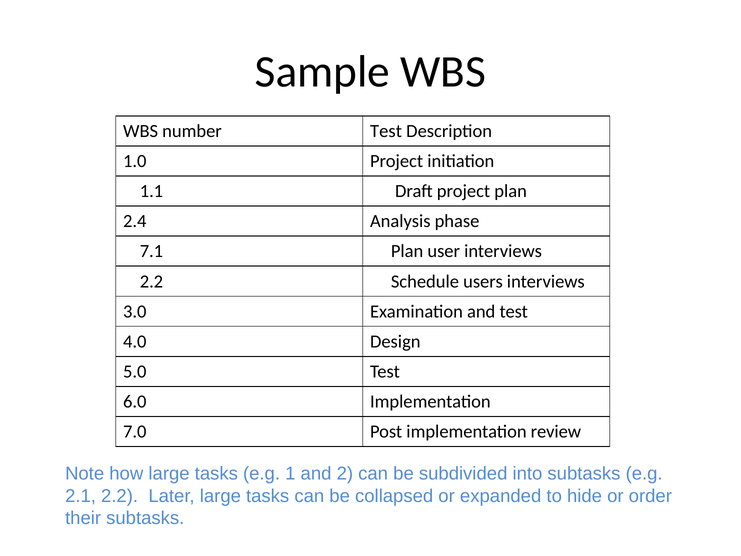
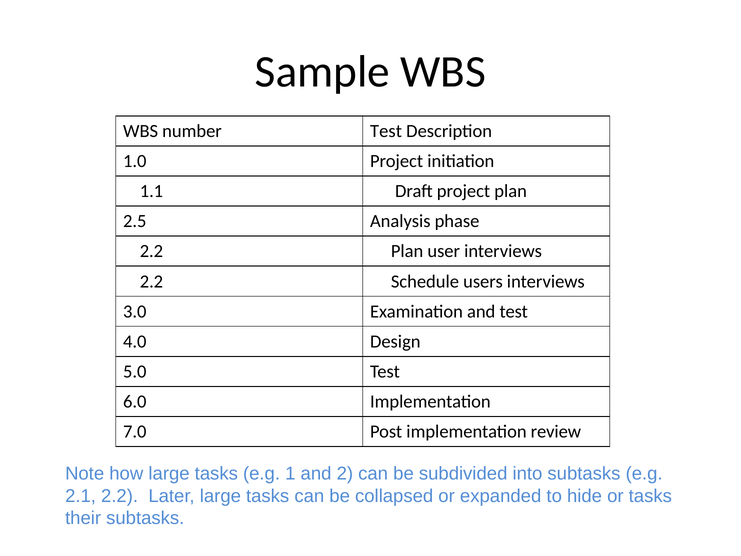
2.4: 2.4 -> 2.5 (135, 221)
7.1: 7.1 -> 2.2 (151, 251)
or order: order -> tasks (650, 496)
